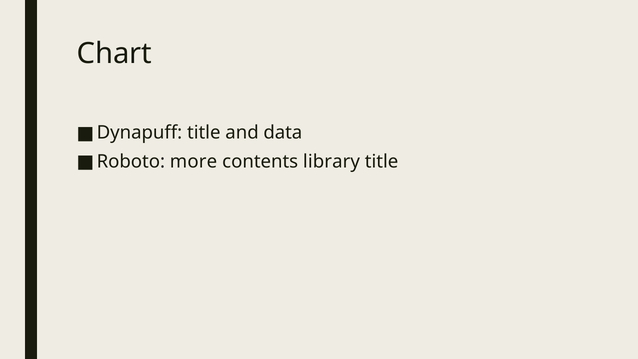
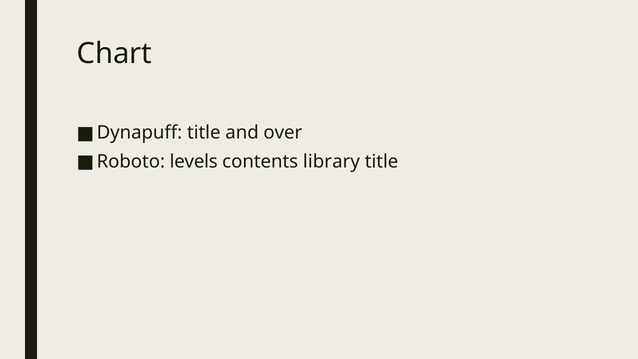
data: data -> over (283, 133)
more: more -> levels (194, 162)
